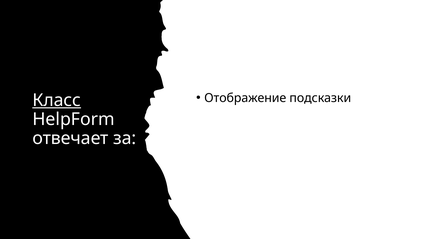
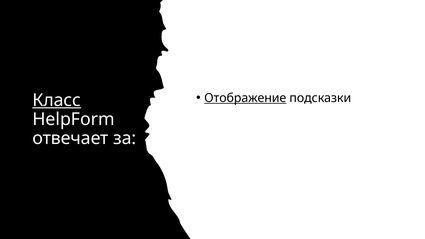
Отображение underline: none -> present (245, 98)
